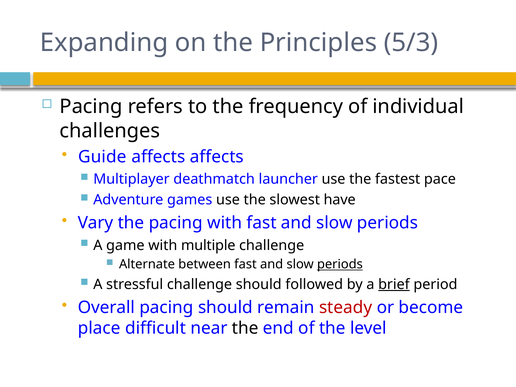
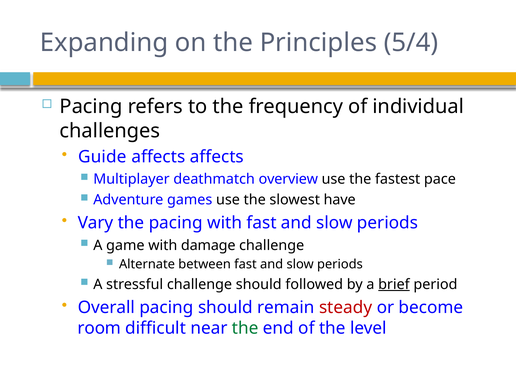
5/3: 5/3 -> 5/4 (411, 43)
launcher: launcher -> overview (288, 179)
multiple: multiple -> damage (208, 245)
periods underline: present -> none (340, 264)
place: place -> room (99, 328)
the colour: black -> green (245, 328)
